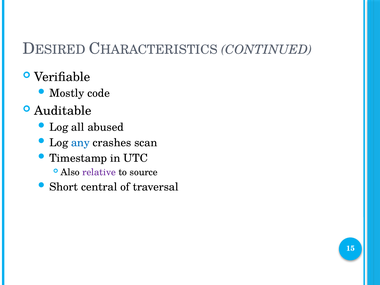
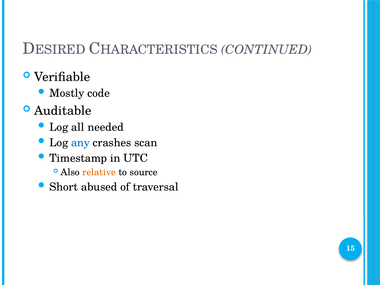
abused: abused -> needed (106, 127)
relative colour: purple -> orange (99, 172)
central: central -> abused (99, 187)
